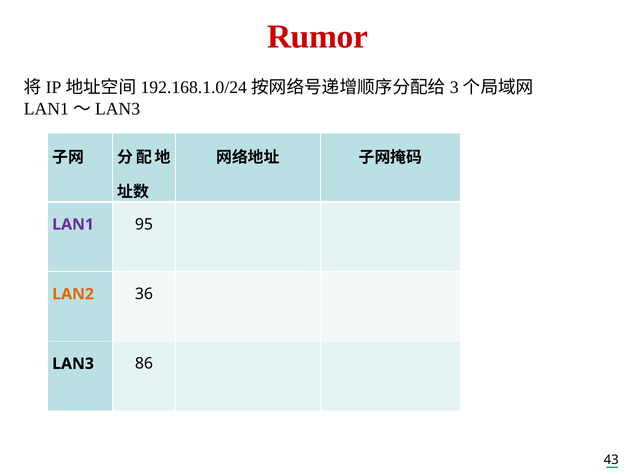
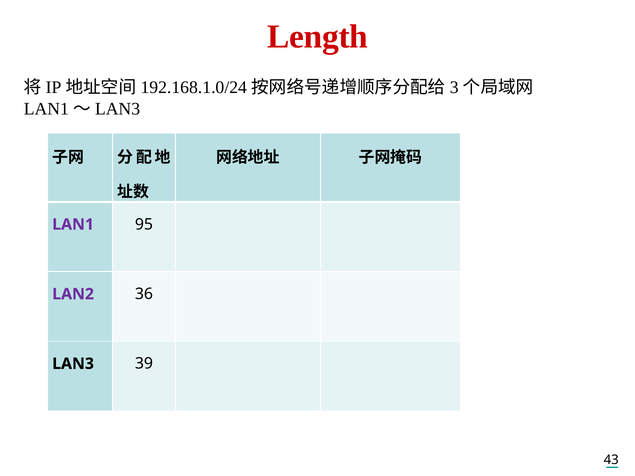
Rumor: Rumor -> Length (318, 37)
LAN2 colour: orange -> purple (73, 294)
86: 86 -> 39 (144, 364)
